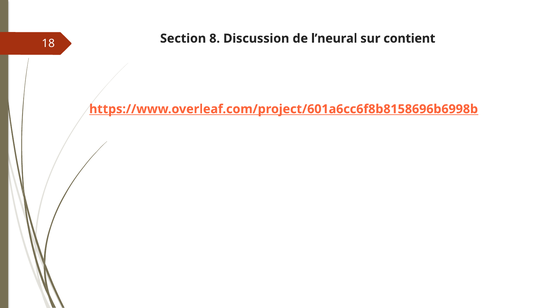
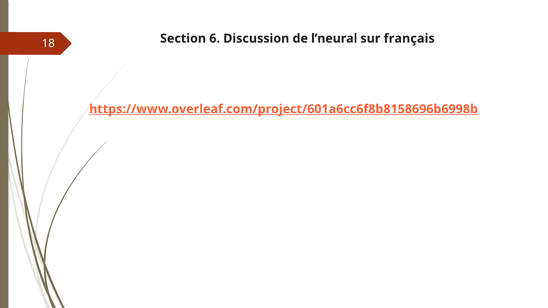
8: 8 -> 6 (215, 39)
contient: contient -> français (409, 39)
